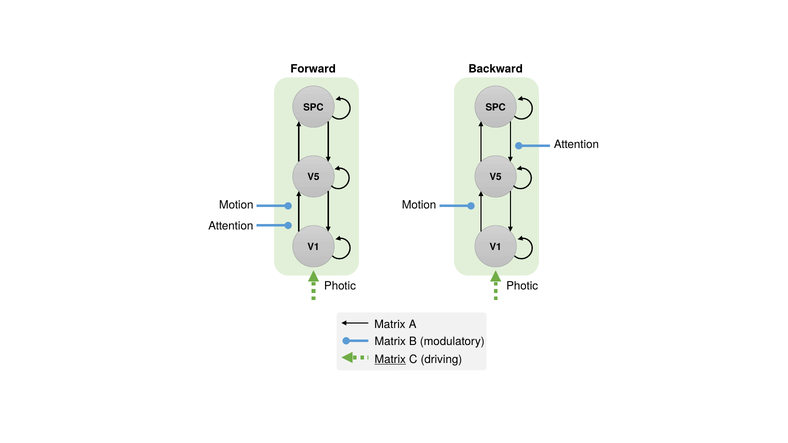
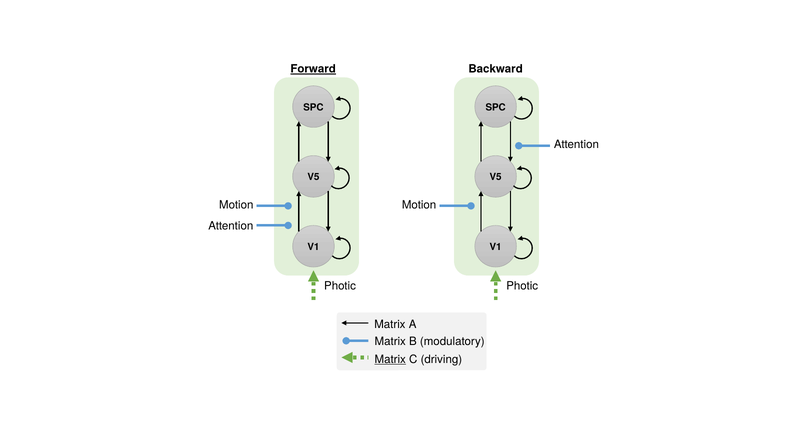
Forward underline: none -> present (313, 69)
